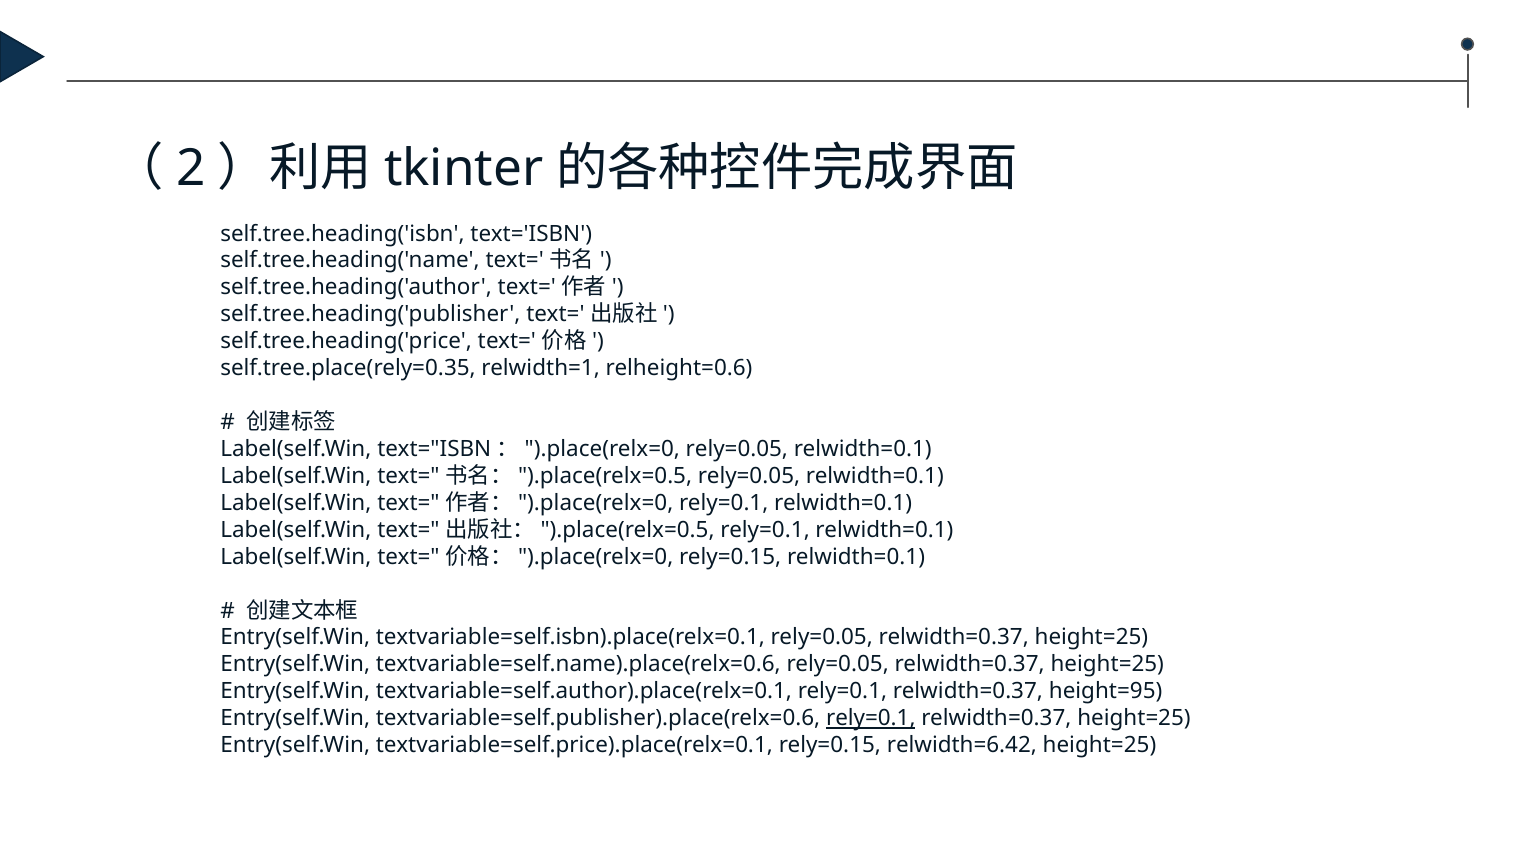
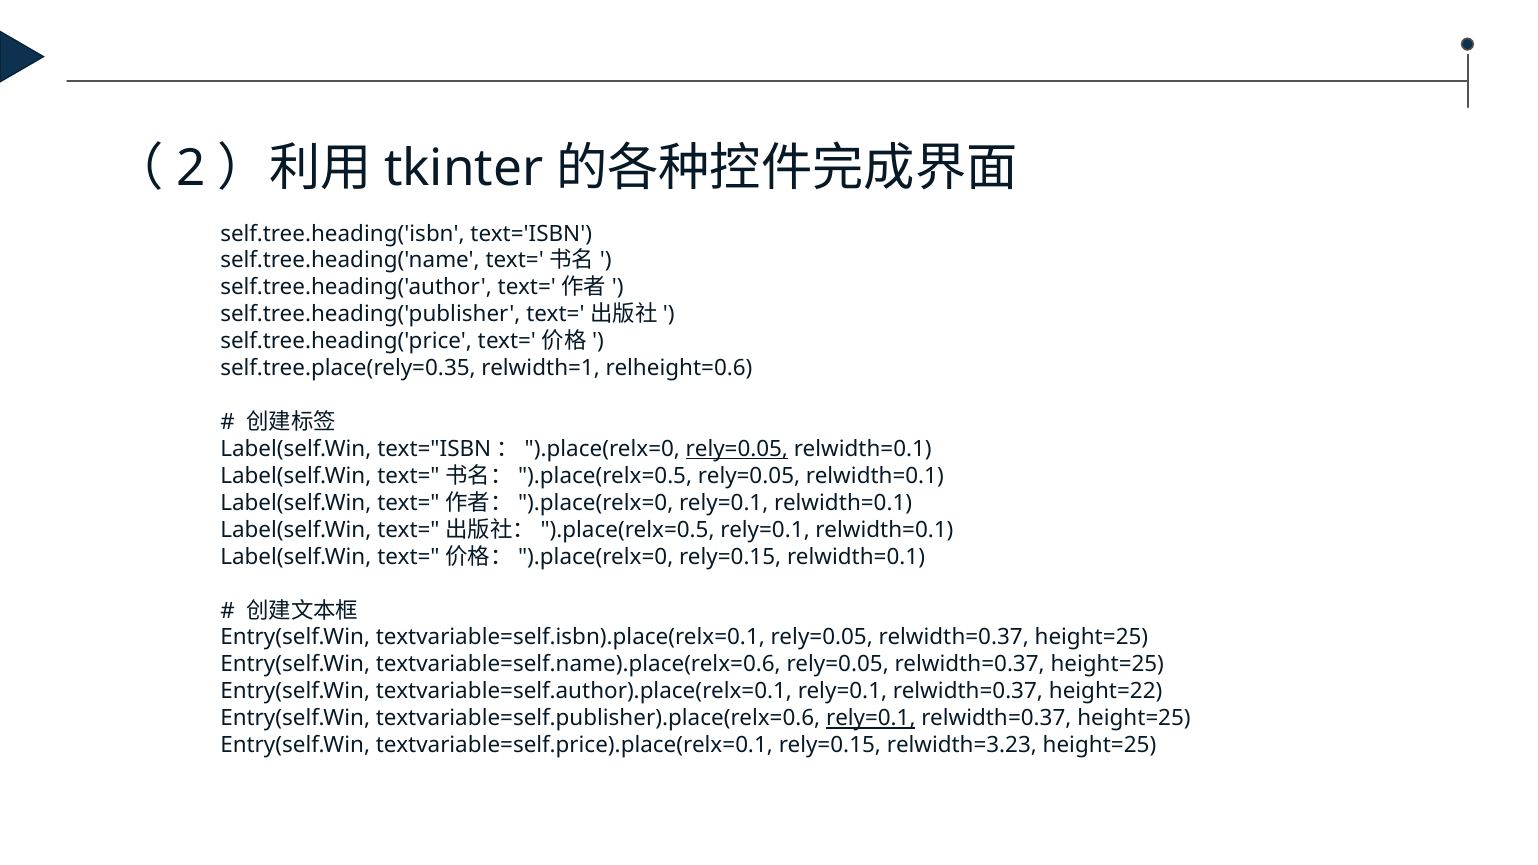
rely=0.05 underline: none -> present (737, 449)
height=95: height=95 -> height=22 (1106, 692)
relwidth=6.42: relwidth=6.42 -> relwidth=3.23 (962, 745)
